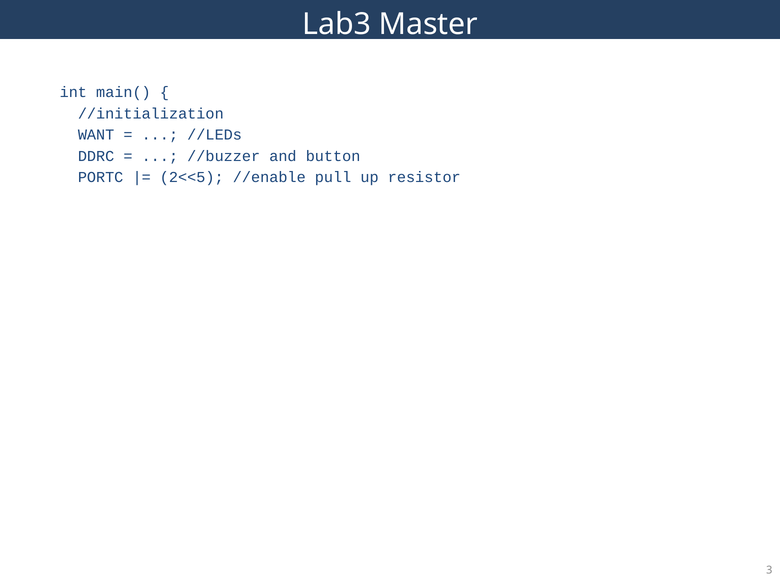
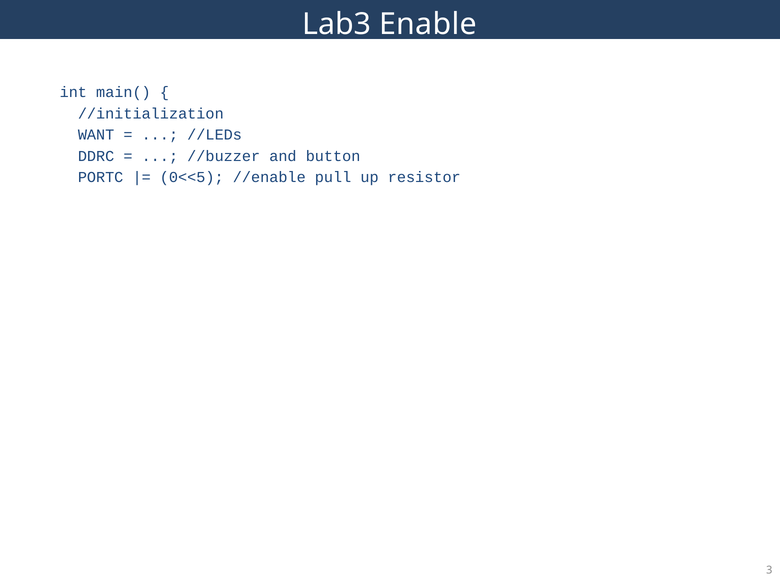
Master: Master -> Enable (428, 24)
2<<5: 2<<5 -> 0<<5 (192, 177)
